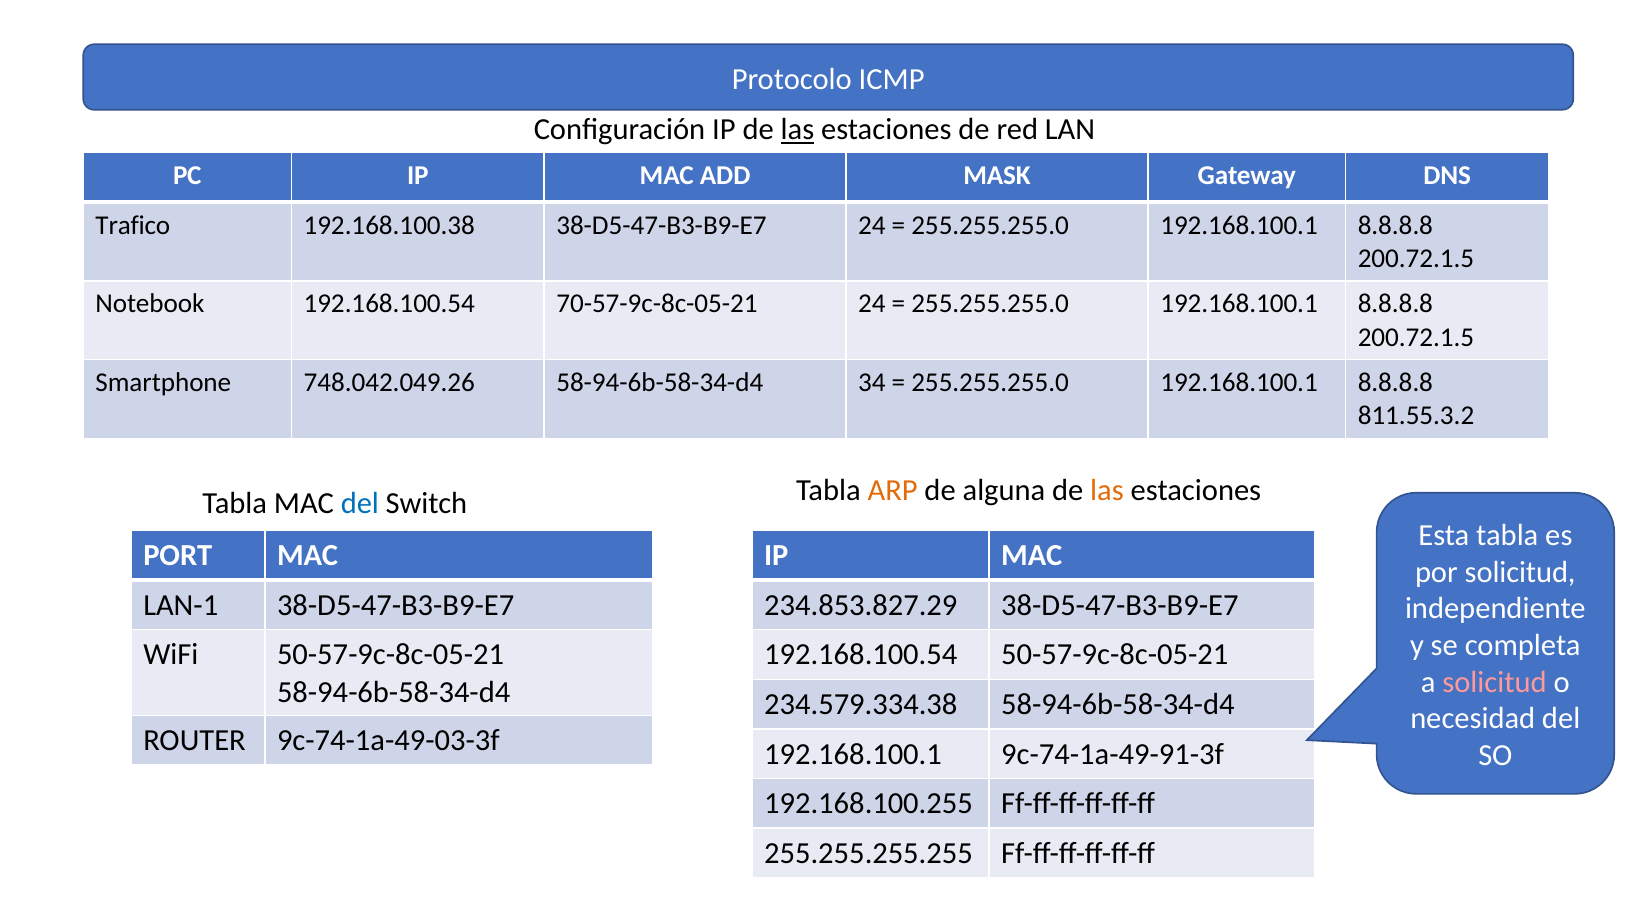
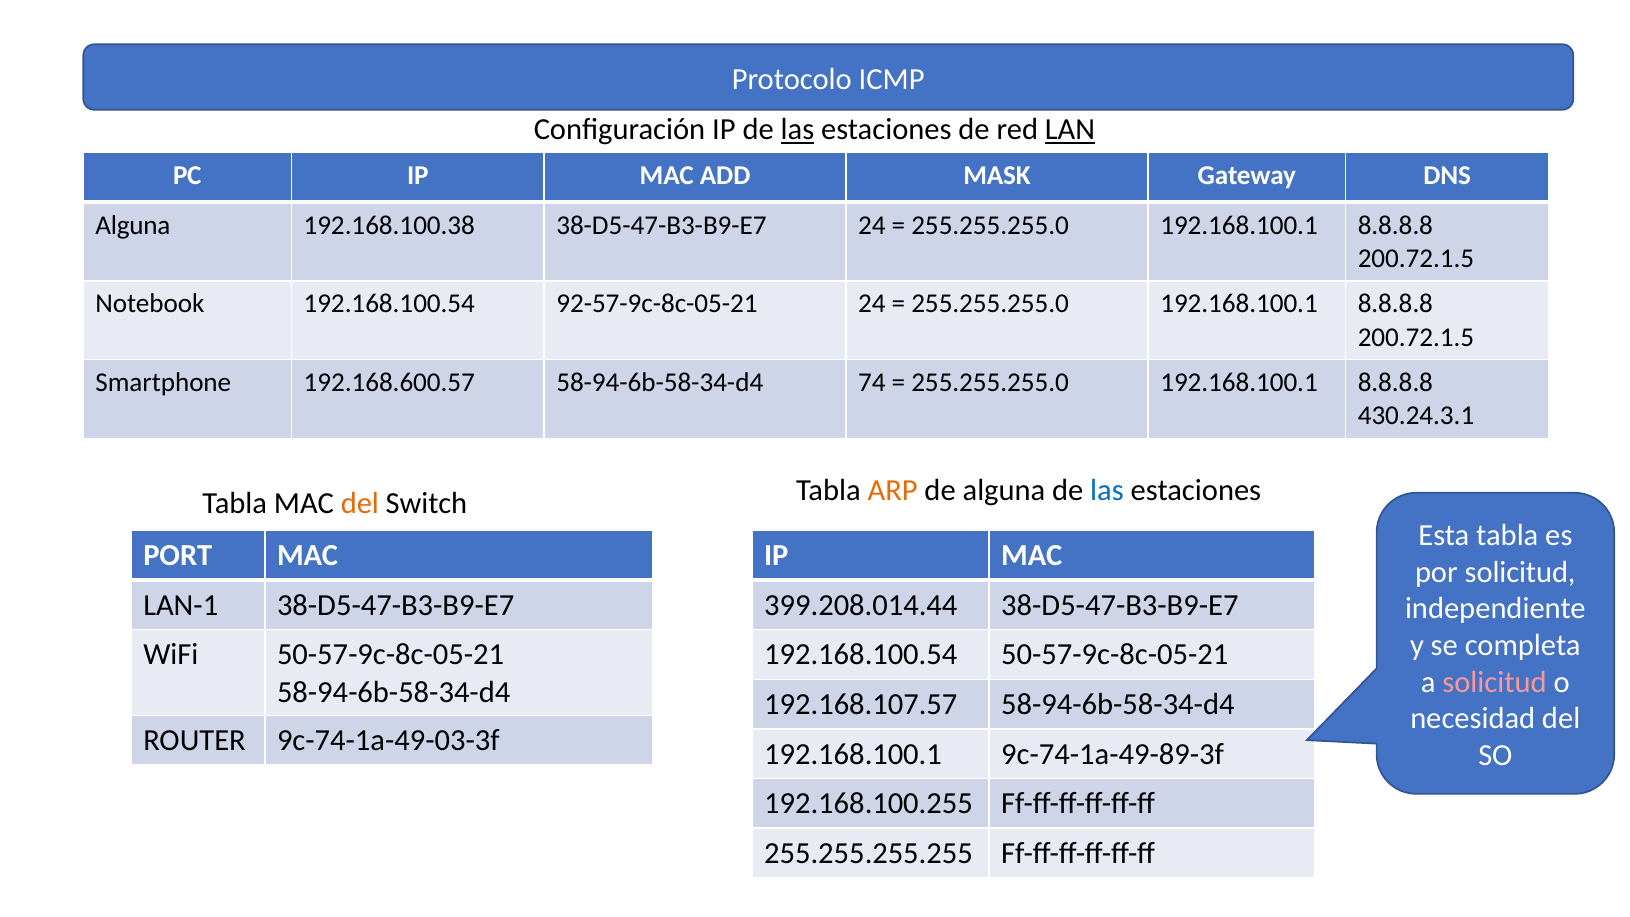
LAN underline: none -> present (1070, 130)
Trafico: Trafico -> Alguna (133, 225)
70-57-9c-8c-05-21: 70-57-9c-8c-05-21 -> 92-57-9c-8c-05-21 (657, 304)
748.042.049.26: 748.042.049.26 -> 192.168.600.57 (389, 383)
34: 34 -> 74 (872, 383)
811.55.3.2: 811.55.3.2 -> 430.24.3.1 (1416, 416)
las colour: orange -> blue (1107, 490)
del colour: blue -> orange (360, 504)
234.853.827.29: 234.853.827.29 -> 399.208.014.44 (861, 605)
234.579.334.38: 234.579.334.38 -> 192.168.107.57 (861, 704)
9c-74-1a-49-91-3f: 9c-74-1a-49-91-3f -> 9c-74-1a-49-89-3f (1113, 754)
